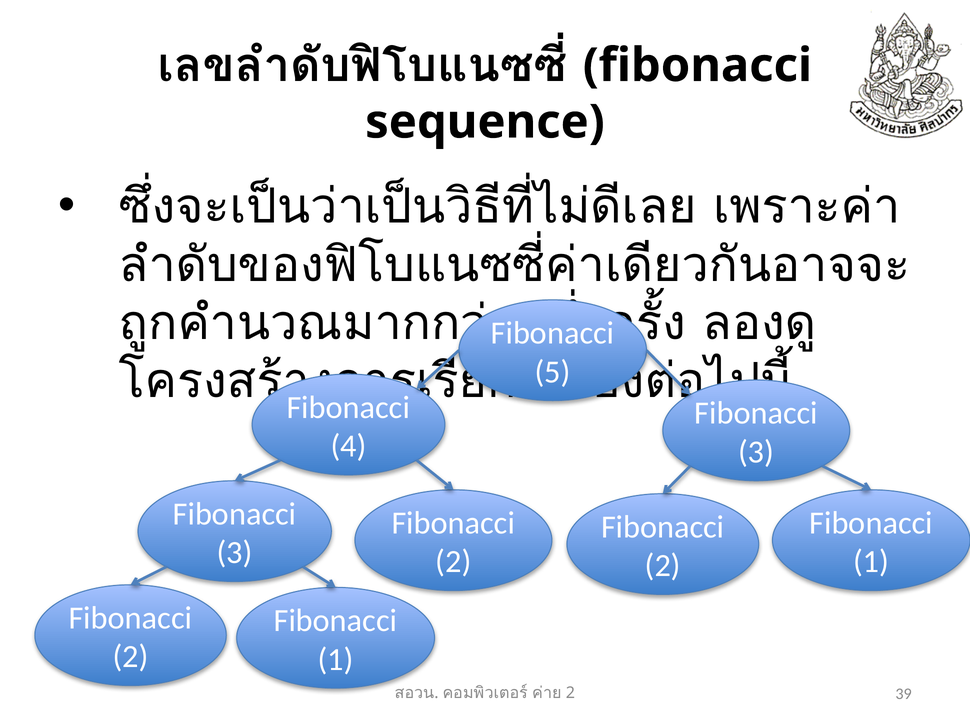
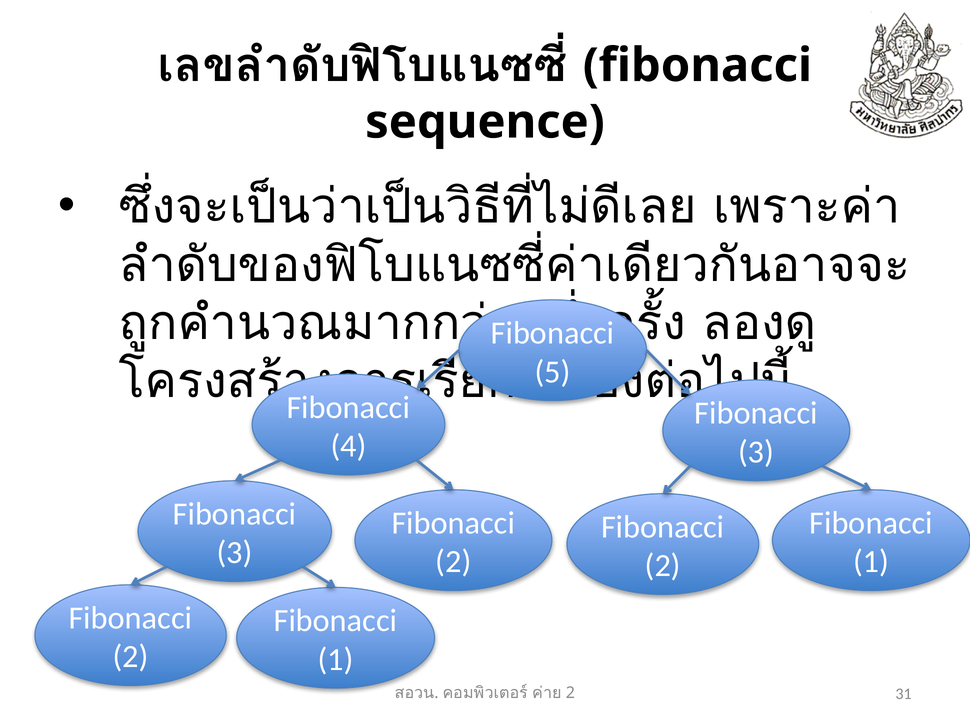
39: 39 -> 31 (904, 695)
